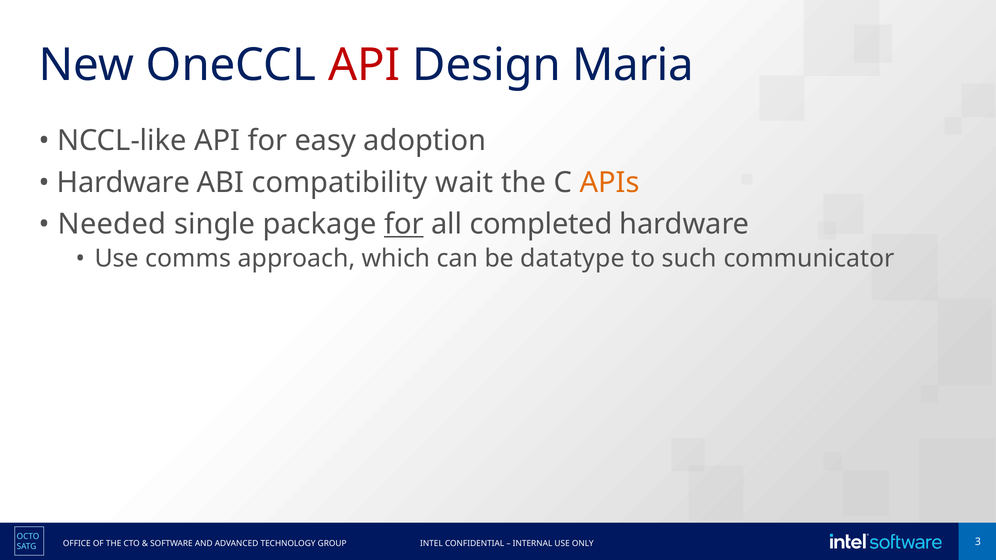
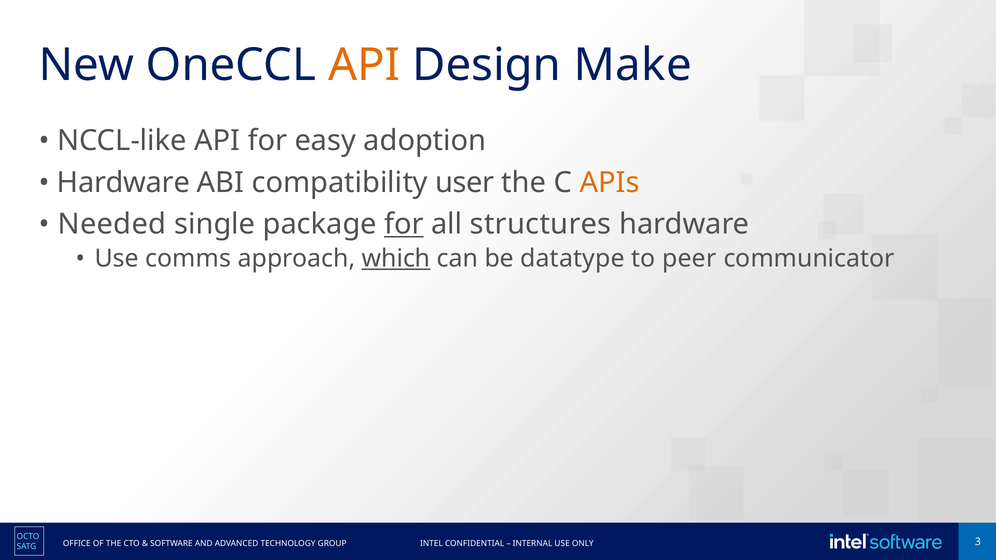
API colour: red -> orange (364, 65)
Maria: Maria -> Make (633, 65)
wait: wait -> user (465, 183)
completed: completed -> structures (541, 224)
which underline: none -> present (396, 259)
such: such -> peer (689, 259)
